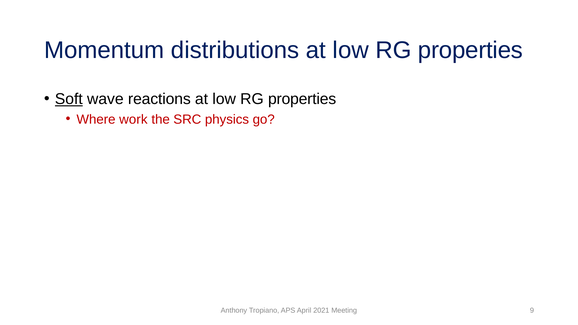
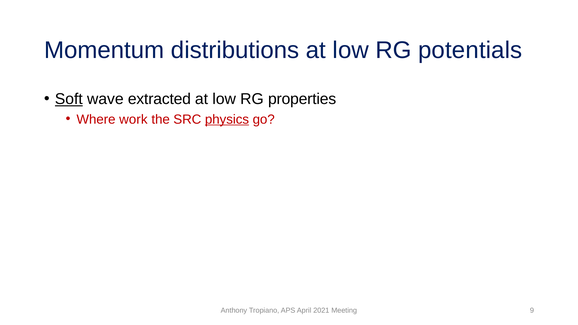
properties: properties -> potentials (470, 50)
reactions: reactions -> extracted (159, 99)
physics underline: none -> present (227, 119)
